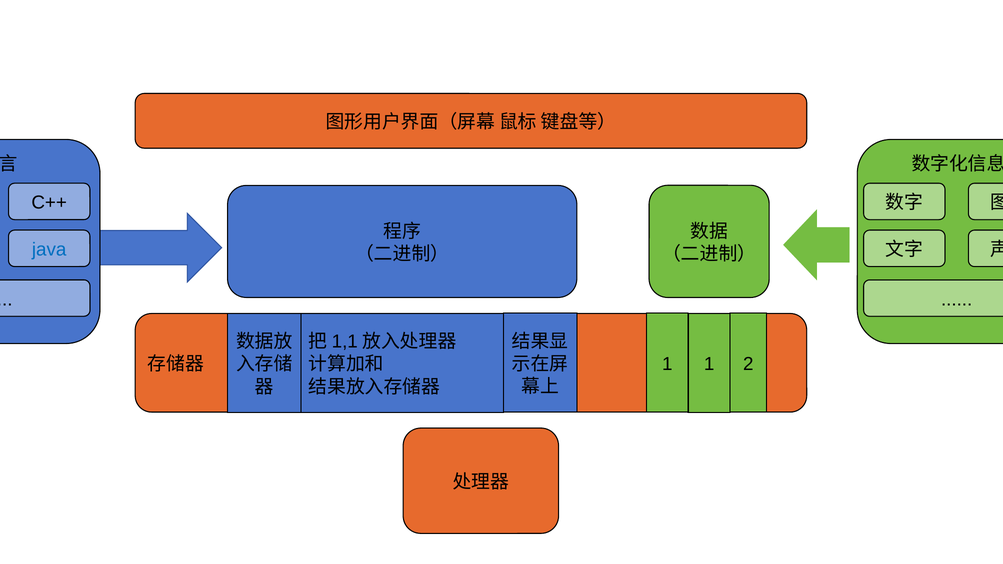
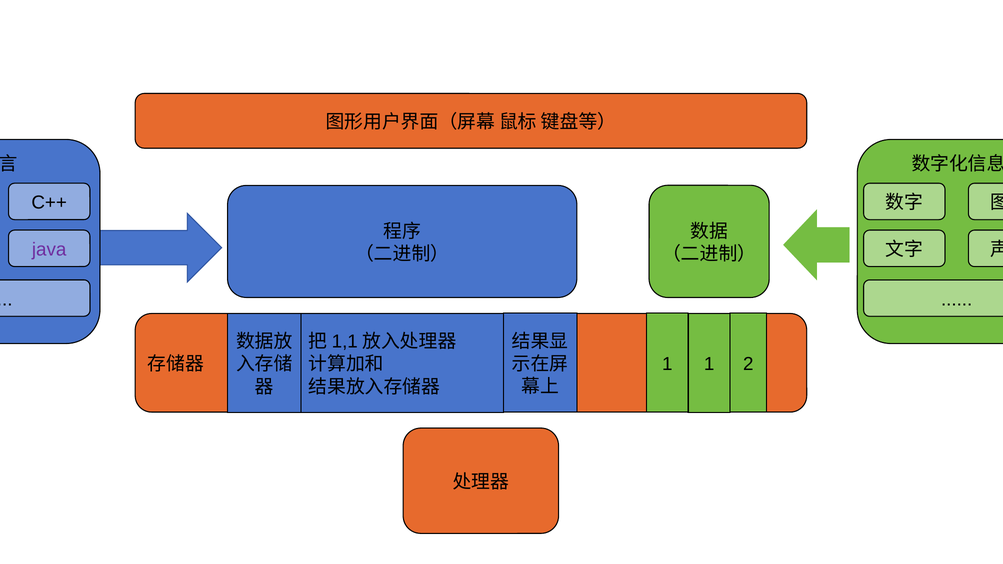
java colour: blue -> purple (49, 250)
